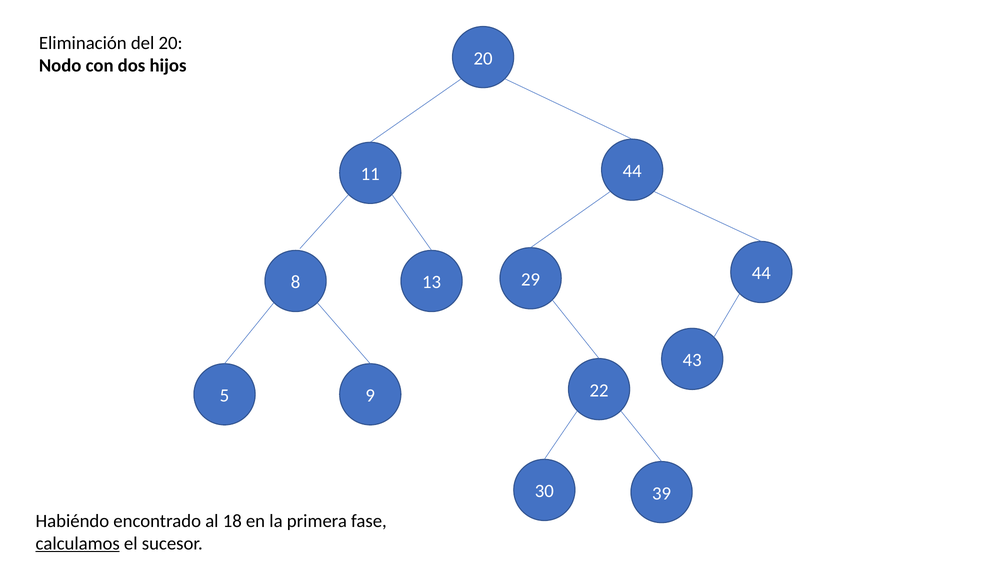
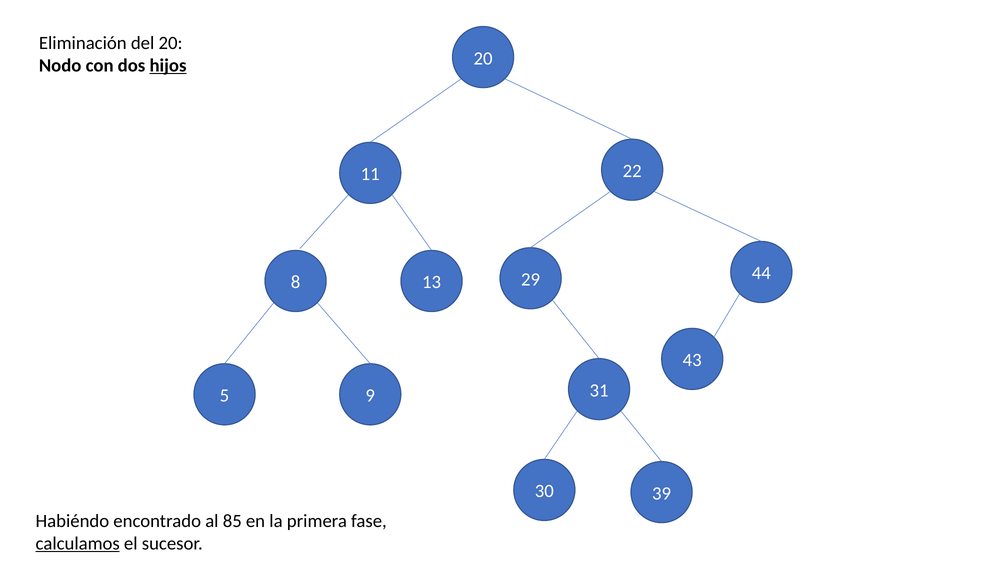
hijos underline: none -> present (168, 66)
11 44: 44 -> 22 (632, 171)
22: 22 -> 31 (599, 391)
18: 18 -> 85 (232, 522)
